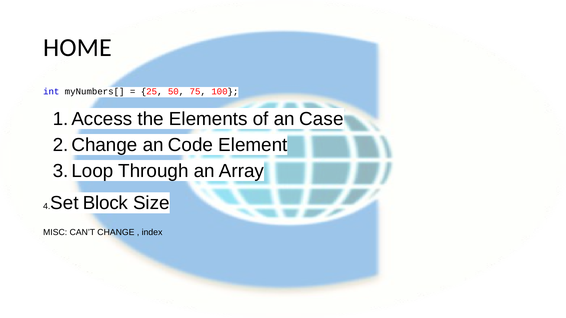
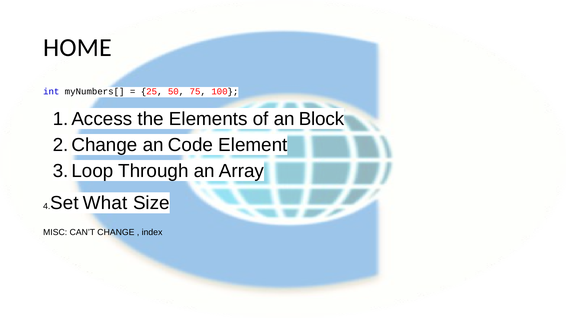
Case: Case -> Block (322, 119)
Block: Block -> What (105, 203)
